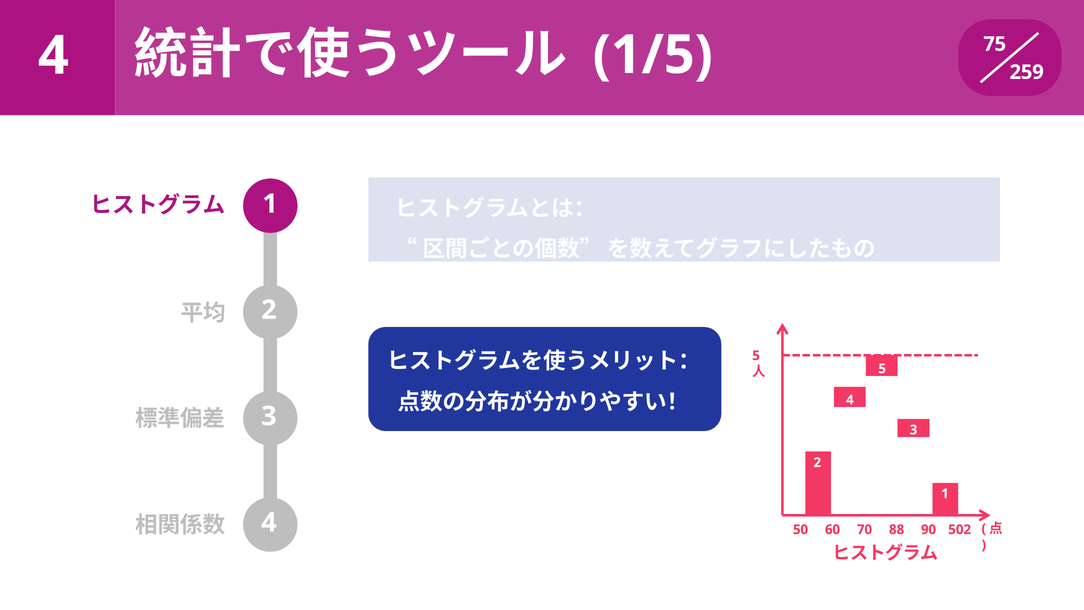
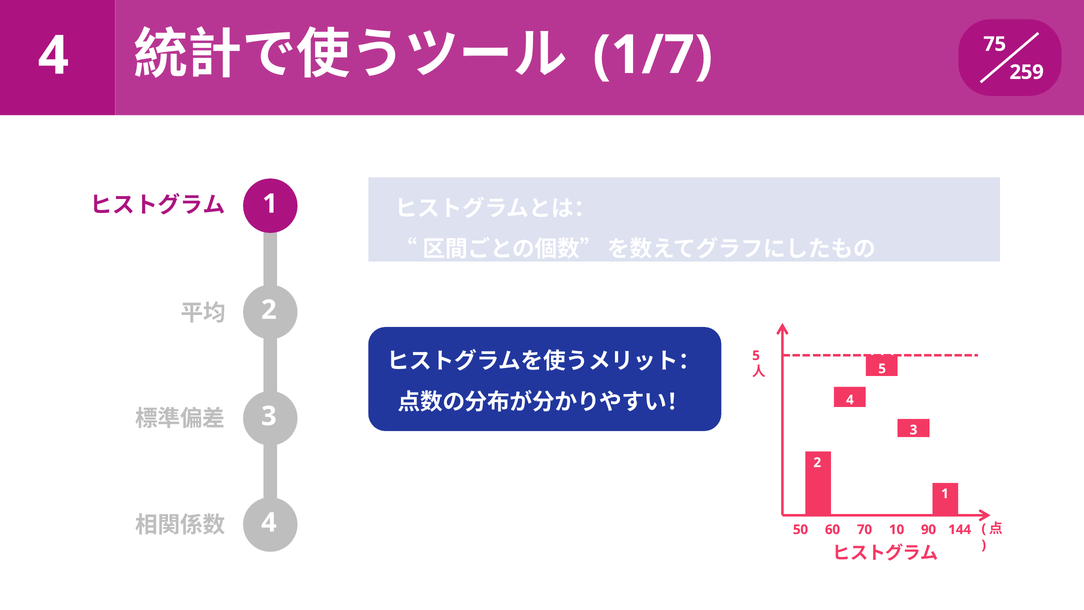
1/5: 1/5 -> 1/7 (653, 55)
88: 88 -> 10 (897, 529)
502: 502 -> 144 (960, 529)
